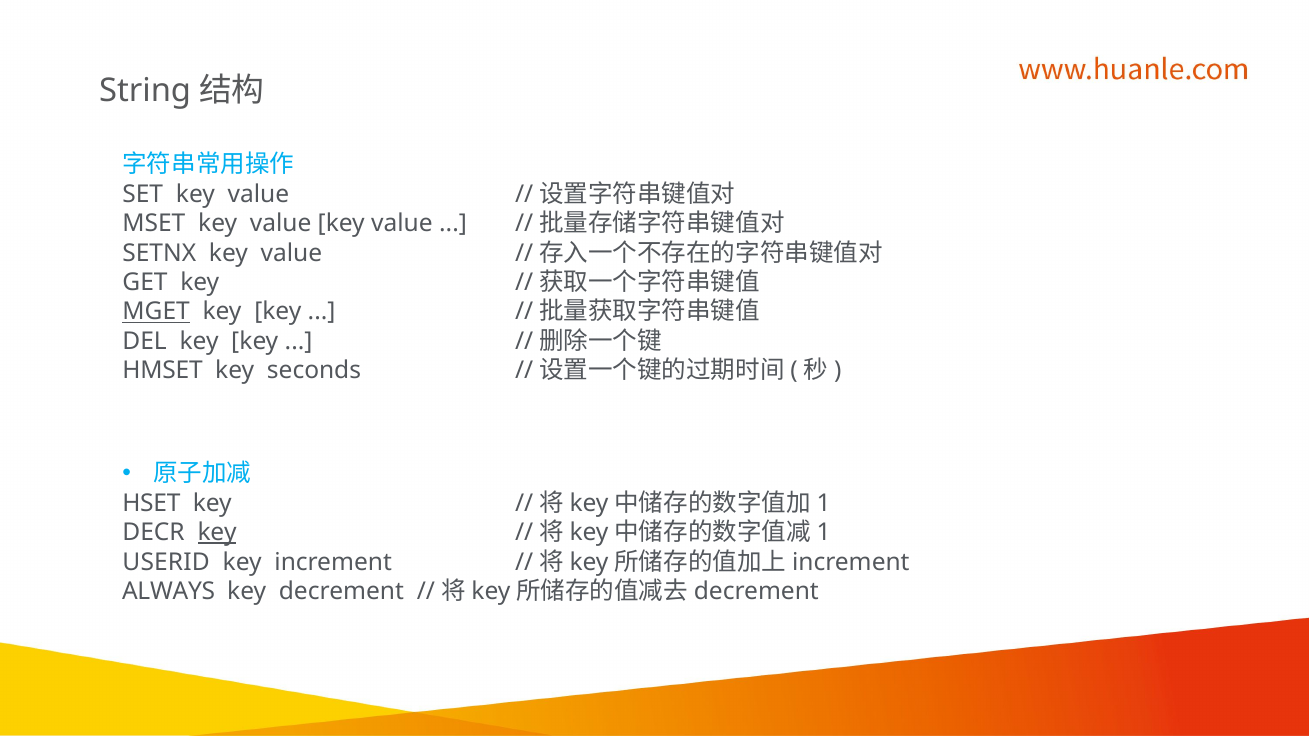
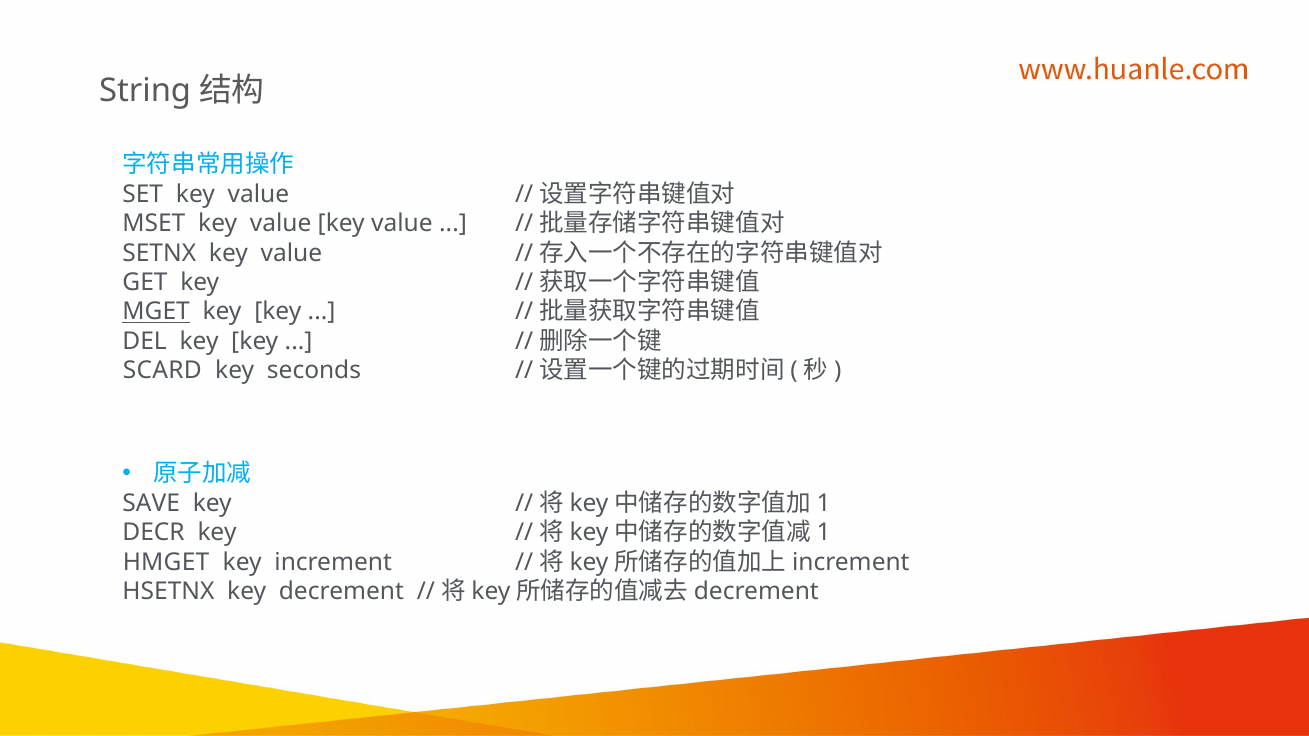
HMSET: HMSET -> SCARD (162, 371)
HSET: HSET -> SAVE (151, 503)
key underline: present -> none (217, 533)
USERID: USERID -> HMGET (166, 562)
ALWAYS: ALWAYS -> HSETNX (168, 592)
